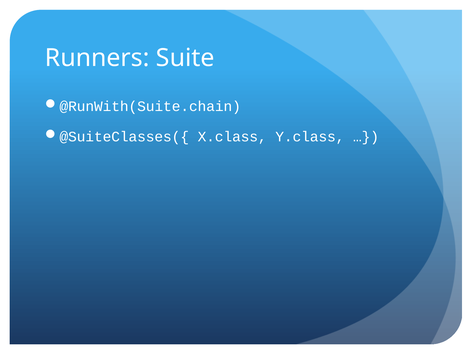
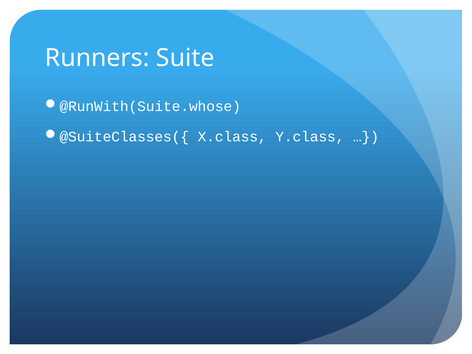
@RunWith(Suite.chain: @RunWith(Suite.chain -> @RunWith(Suite.whose (150, 106)
